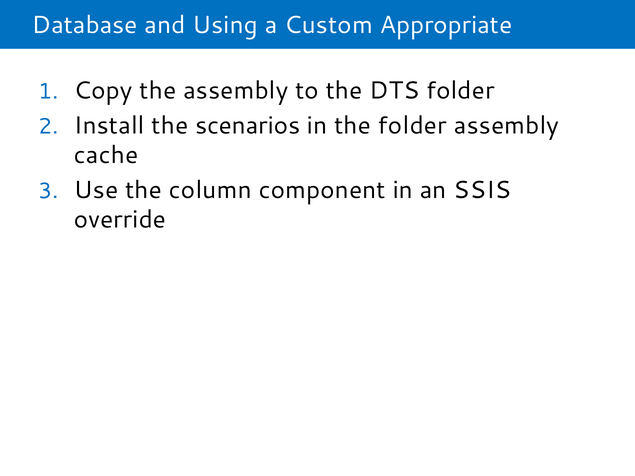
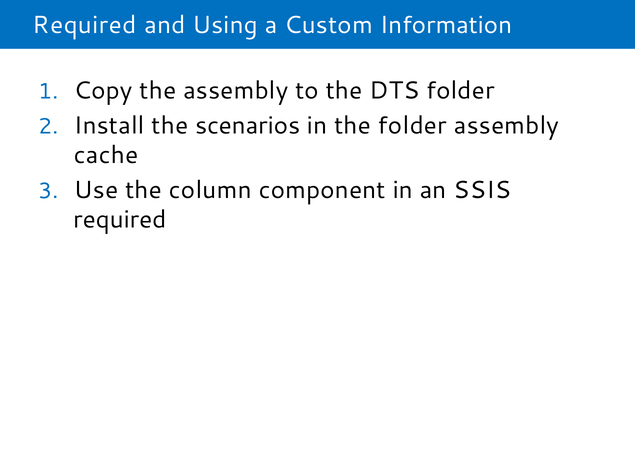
Database: Database -> Required (85, 25)
Appropriate: Appropriate -> Information (446, 25)
override: override -> required (120, 220)
